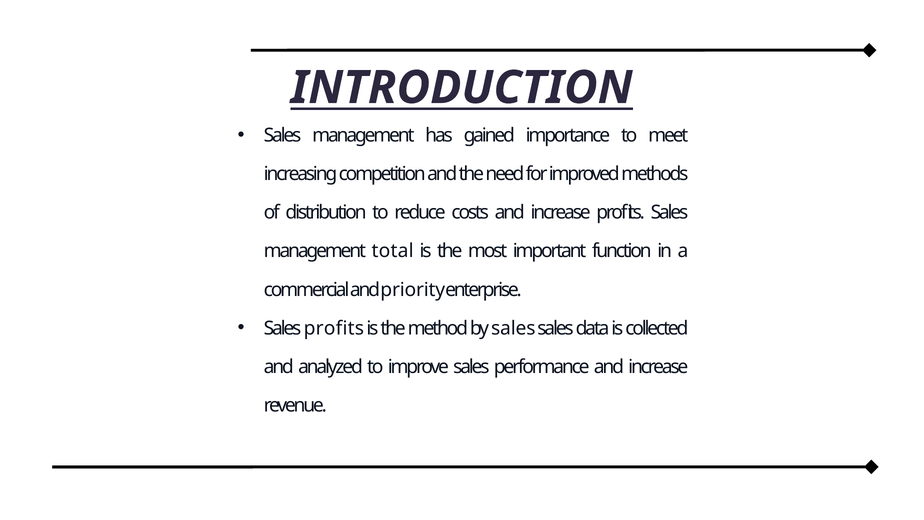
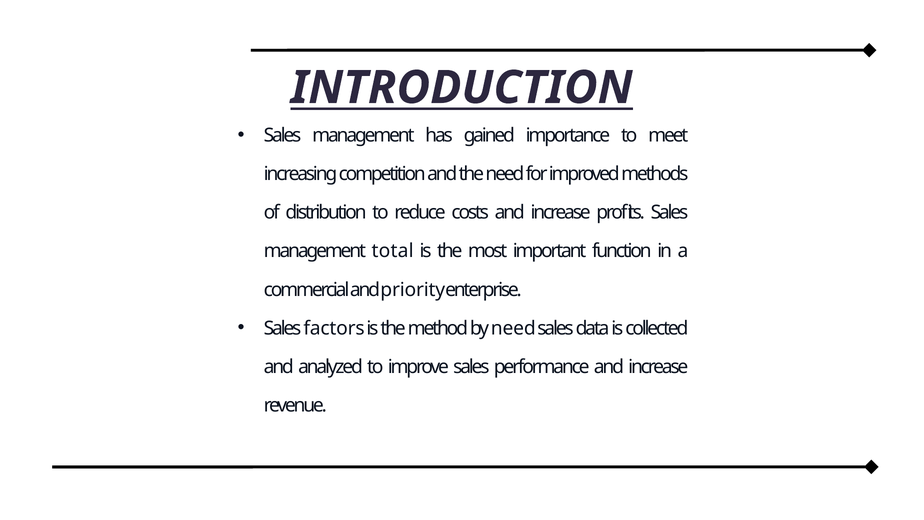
Sales profits: profits -> factors (334, 328)
by sales: sales -> need (513, 328)
